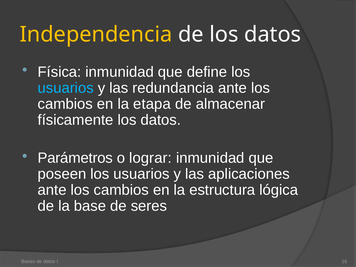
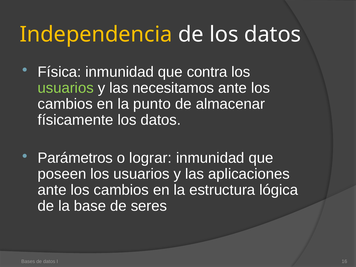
define: define -> contra (207, 72)
usuarios colour: light blue -> light green (66, 88)
redundancia: redundancia -> necesitamos (173, 88)
etapa: etapa -> punto (152, 104)
